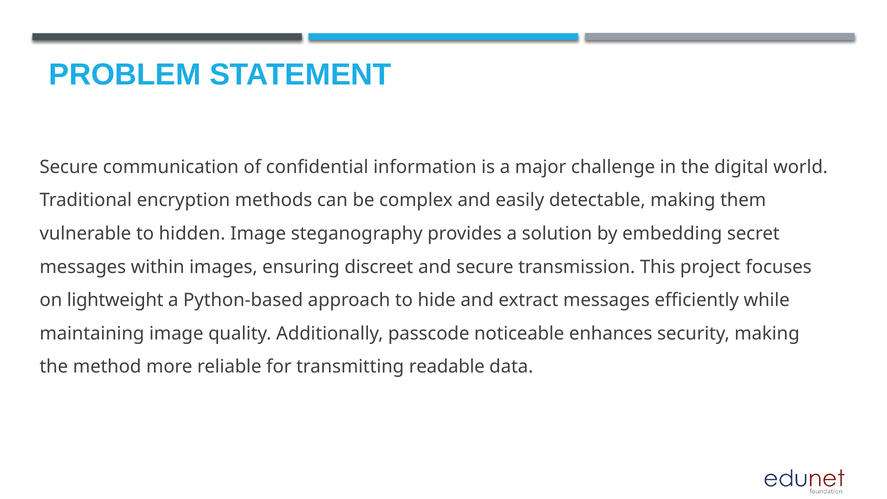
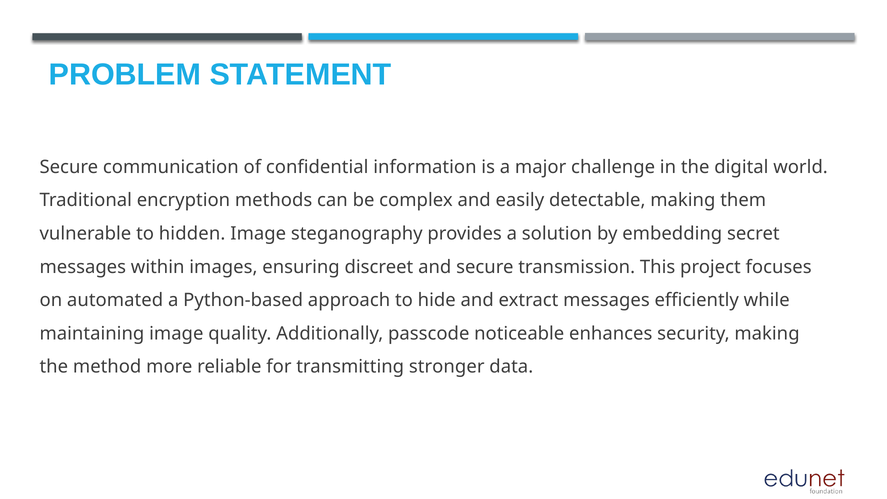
lightweight: lightweight -> automated (115, 300)
readable: readable -> stronger (447, 367)
